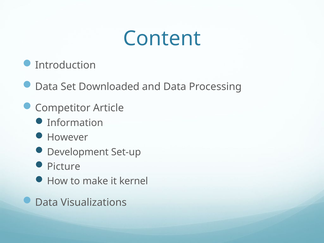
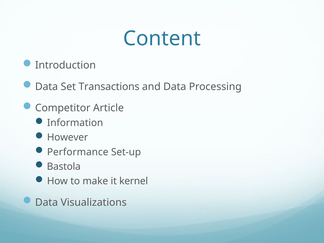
Downloaded: Downloaded -> Transactions (109, 87)
Development: Development -> Performance (78, 152)
Picture: Picture -> Bastola (64, 167)
